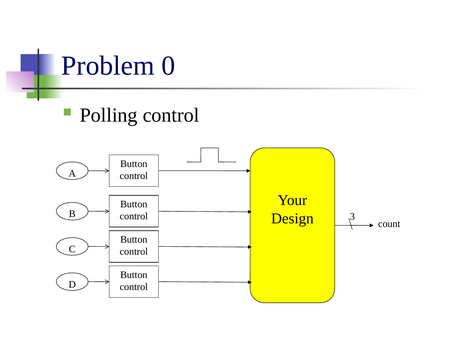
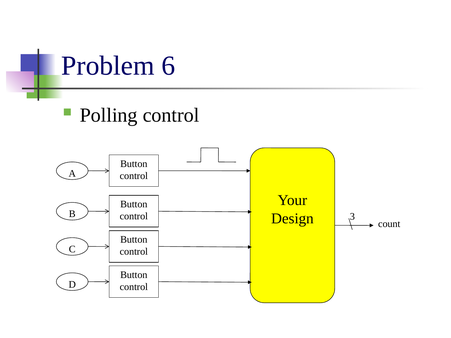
0: 0 -> 6 (168, 66)
